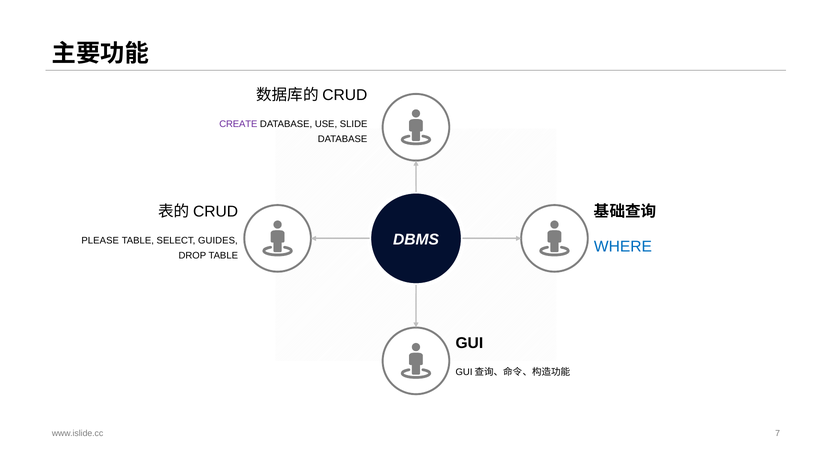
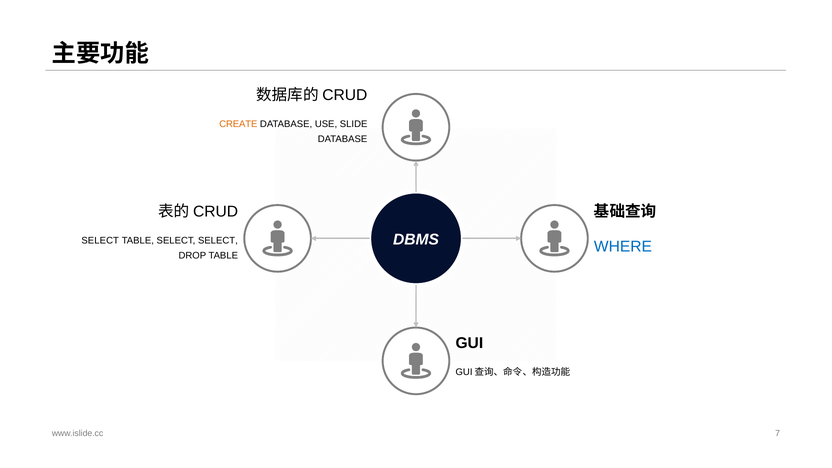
CREATE colour: purple -> orange (238, 124)
PLEASE: PLEASE -> SELECT (100, 241)
SELECT GUIDES: GUIDES -> SELECT (218, 241)
